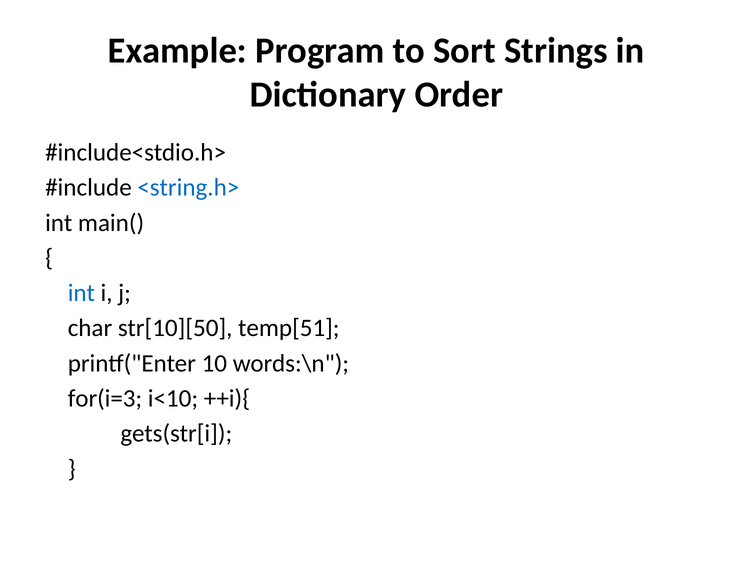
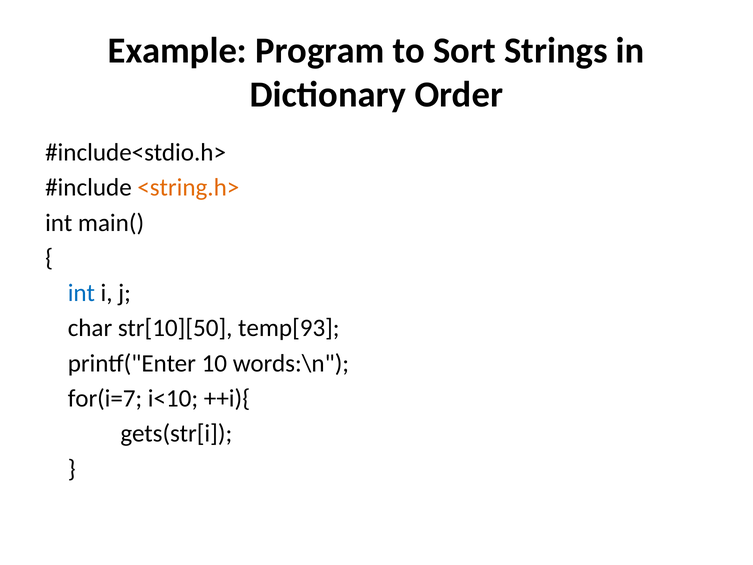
<string.h> colour: blue -> orange (188, 187)
temp[51: temp[51 -> temp[93 (289, 328)
for(i=3: for(i=3 -> for(i=7 (105, 398)
